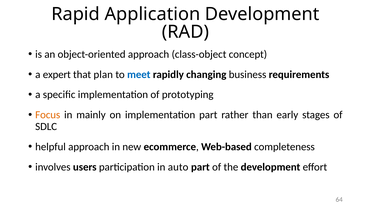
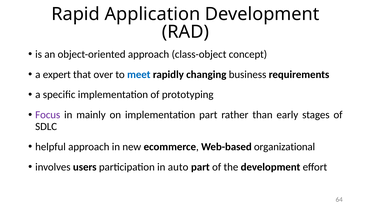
plan: plan -> over (103, 74)
Focus colour: orange -> purple (48, 115)
completeness: completeness -> organizational (285, 147)
